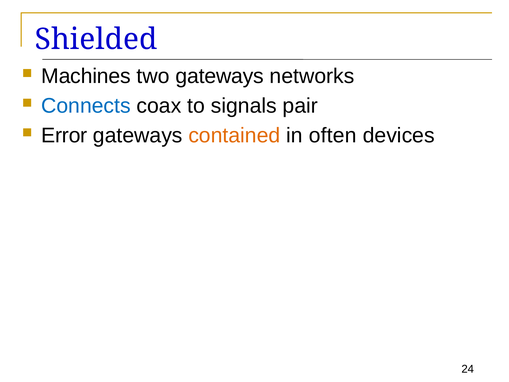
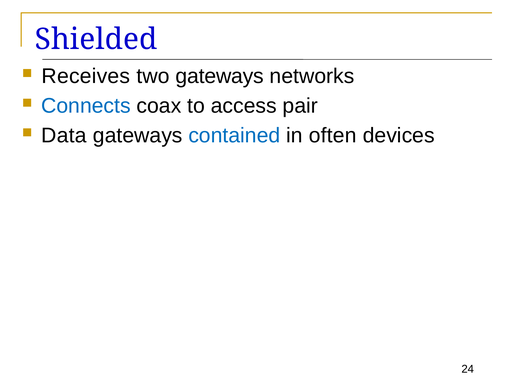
Machines: Machines -> Receives (86, 76)
signals: signals -> access (244, 106)
Error: Error -> Data (64, 136)
contained colour: orange -> blue (234, 136)
